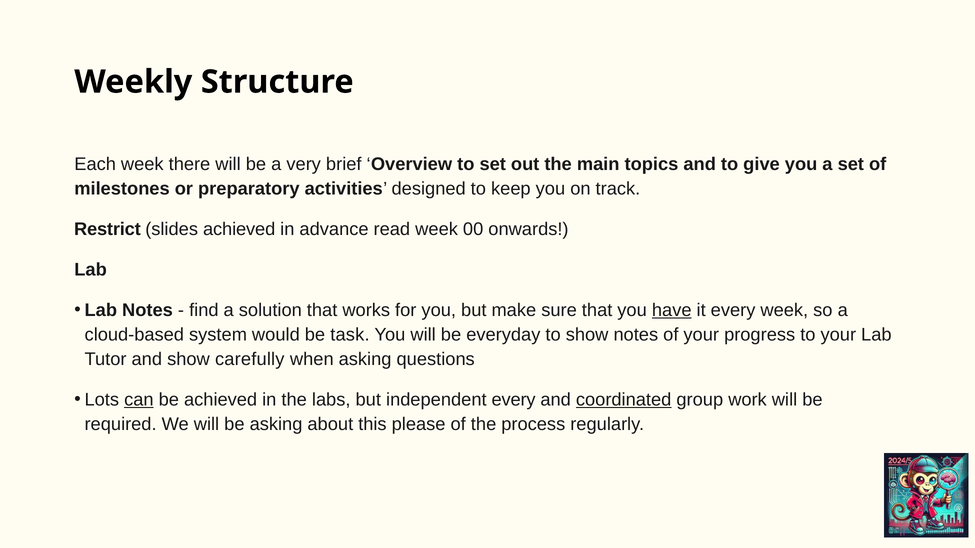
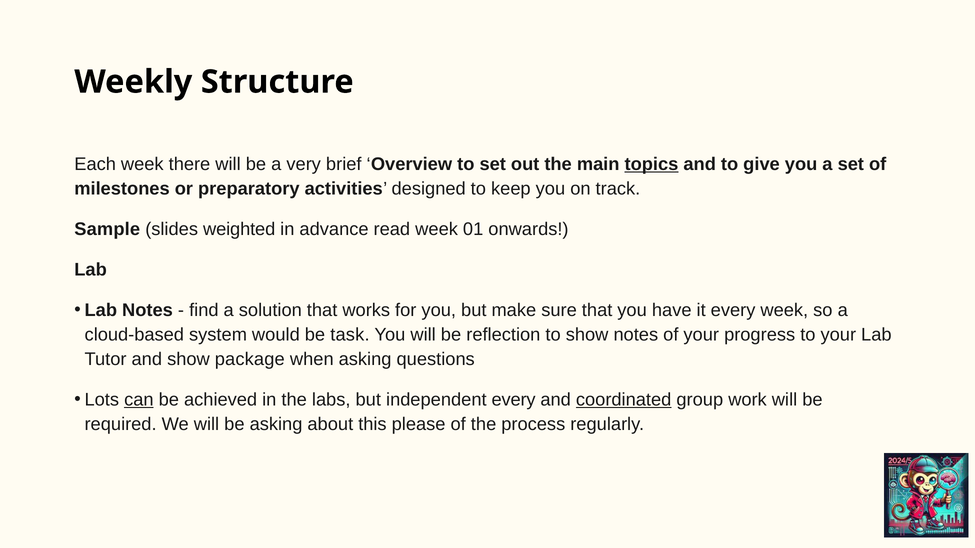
topics underline: none -> present (651, 164)
Restrict: Restrict -> Sample (107, 229)
slides achieved: achieved -> weighted (239, 229)
00: 00 -> 01 (473, 229)
have underline: present -> none (672, 311)
everyday: everyday -> reflection (503, 335)
carefully: carefully -> package (250, 359)
